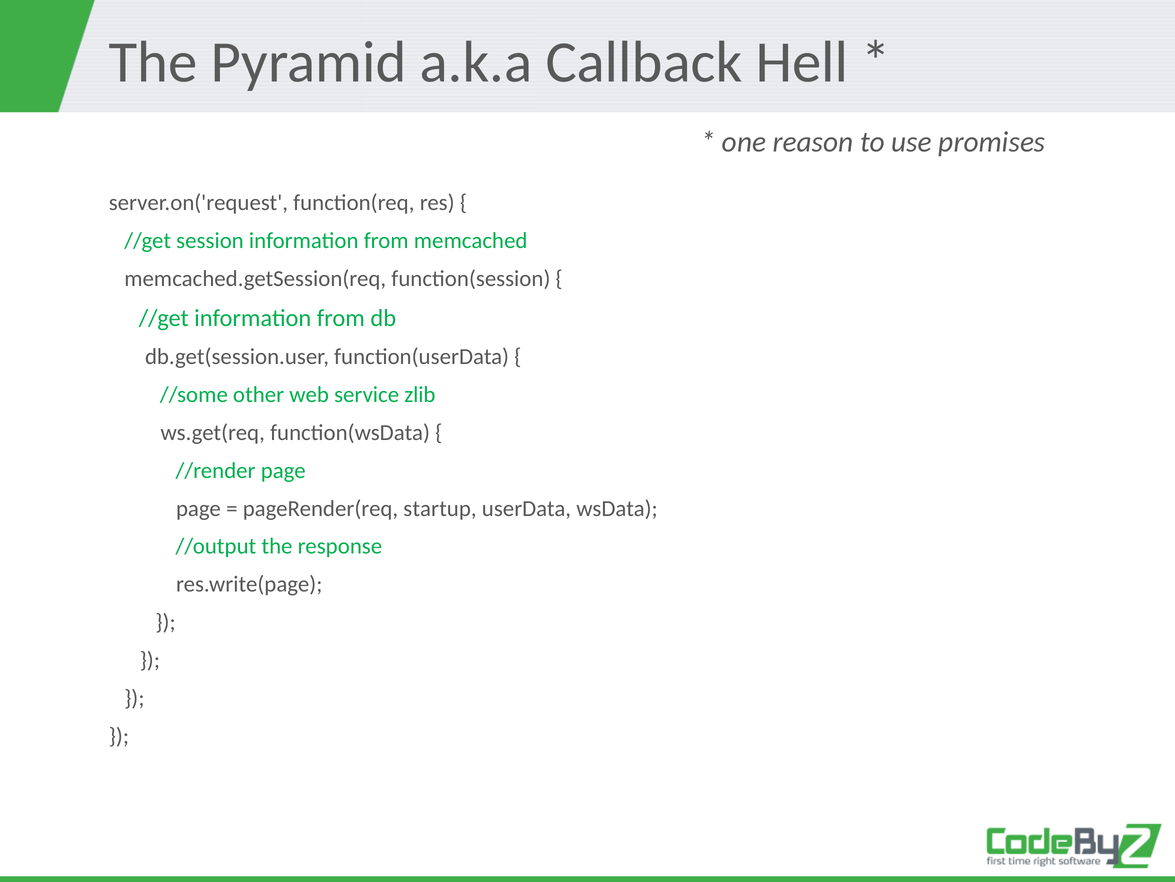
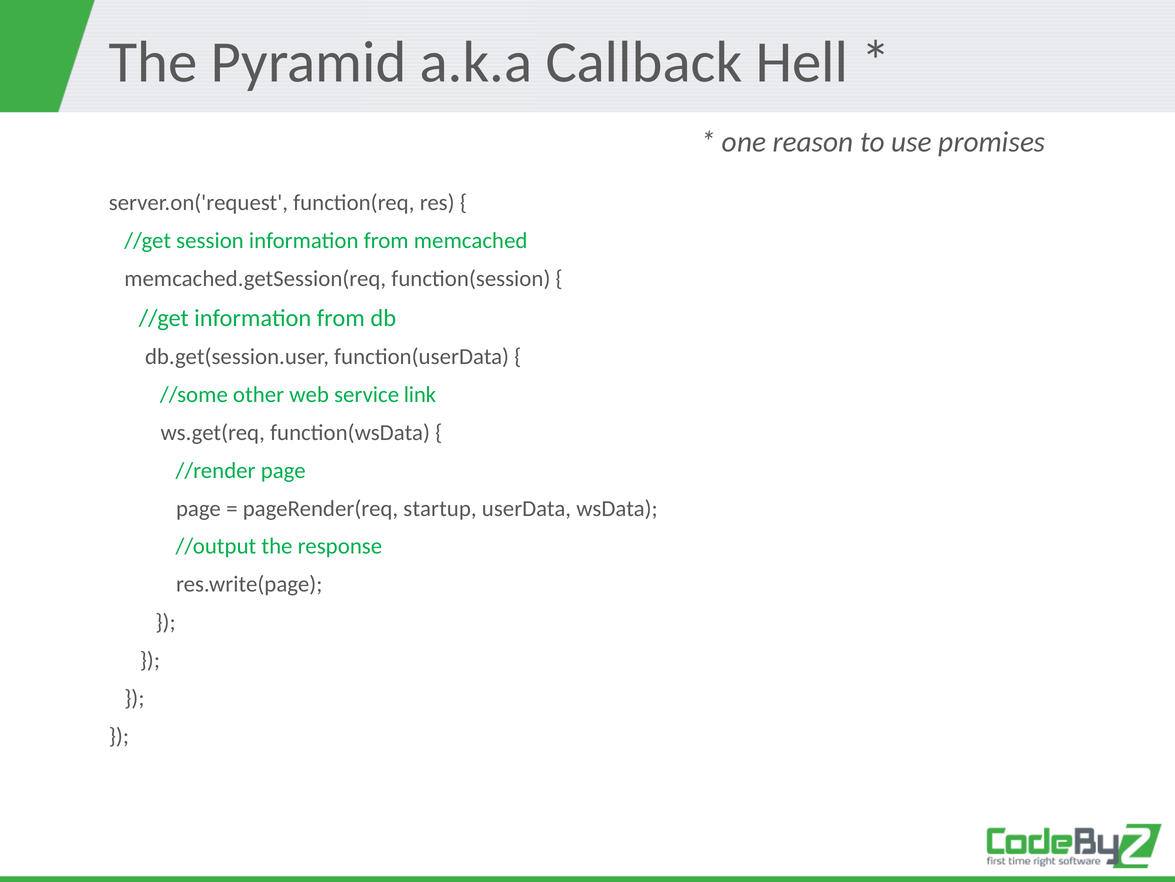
zlib: zlib -> link (420, 394)
